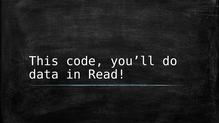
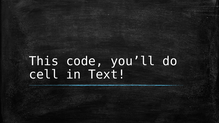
data: data -> cell (44, 75)
Read: Read -> Text (107, 75)
